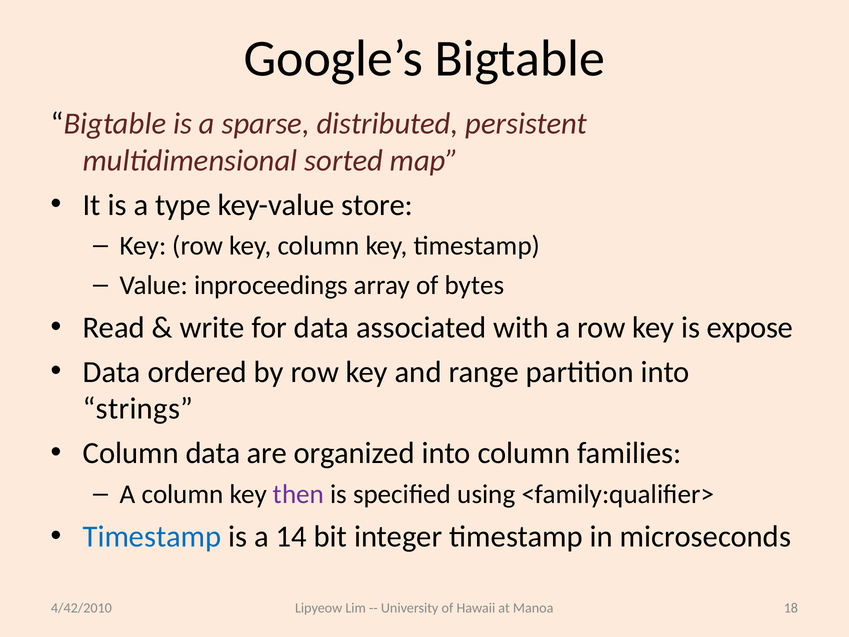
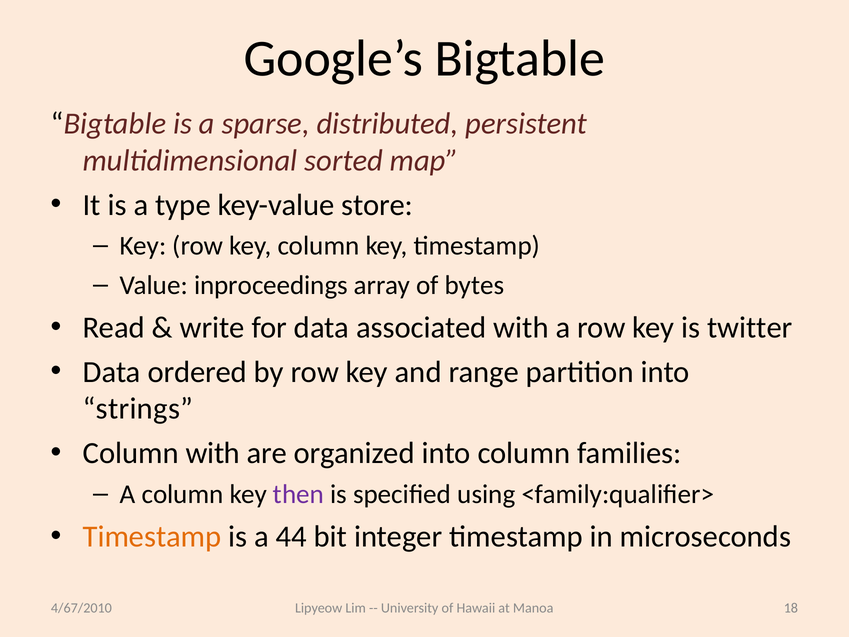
expose: expose -> twitter (750, 328)
Column data: data -> with (213, 453)
Timestamp colour: blue -> orange (152, 536)
14: 14 -> 44 (291, 536)
4/42/2010: 4/42/2010 -> 4/67/2010 (81, 608)
